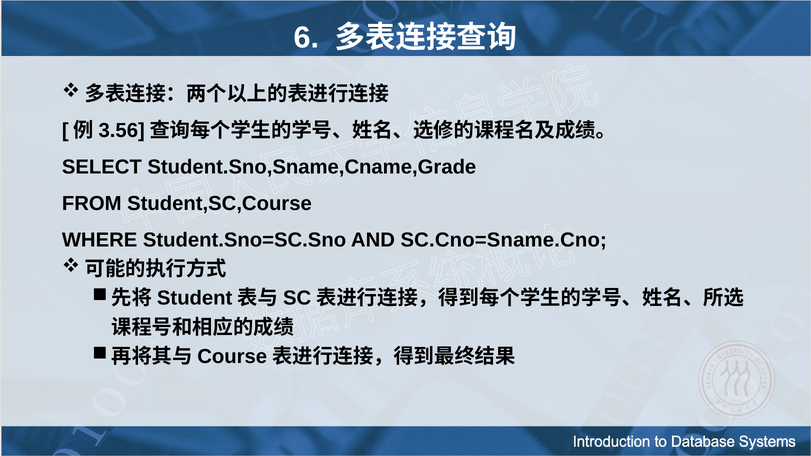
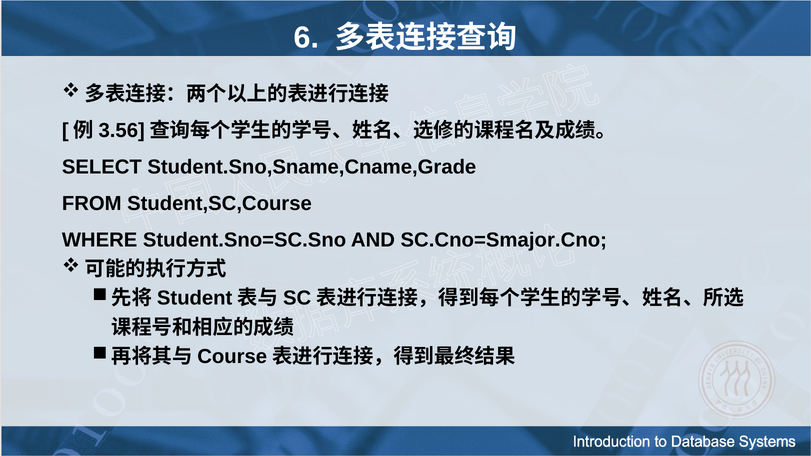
SC.Cno=Sname.Cno: SC.Cno=Sname.Cno -> SC.Cno=Smajor.Cno (504, 240)
